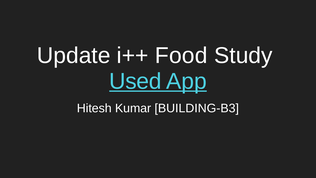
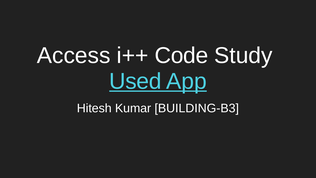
Update: Update -> Access (74, 56)
Food: Food -> Code (181, 56)
